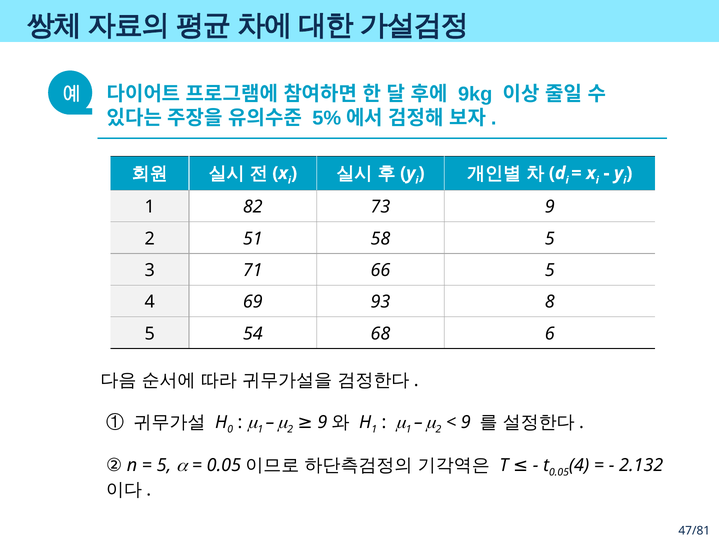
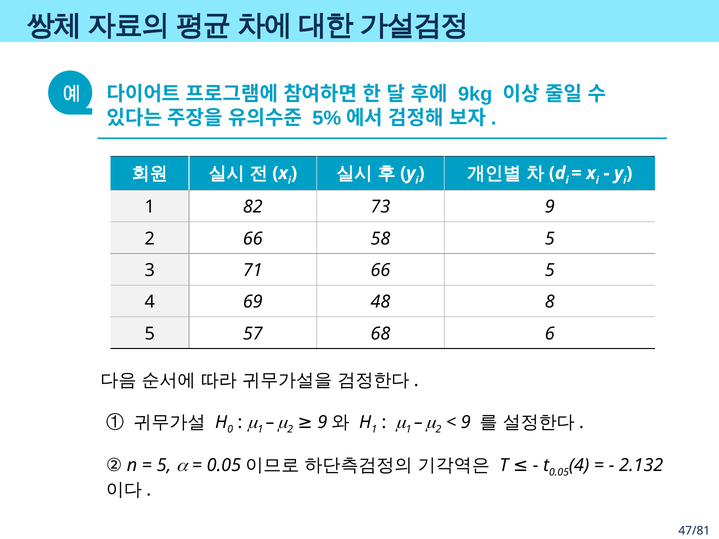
2 51: 51 -> 66 (253, 239)
93: 93 -> 48 (380, 302)
54: 54 -> 57 (253, 334)
